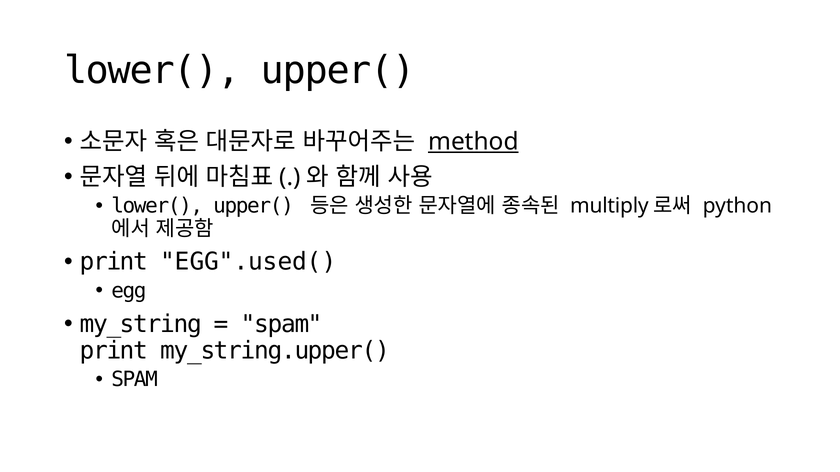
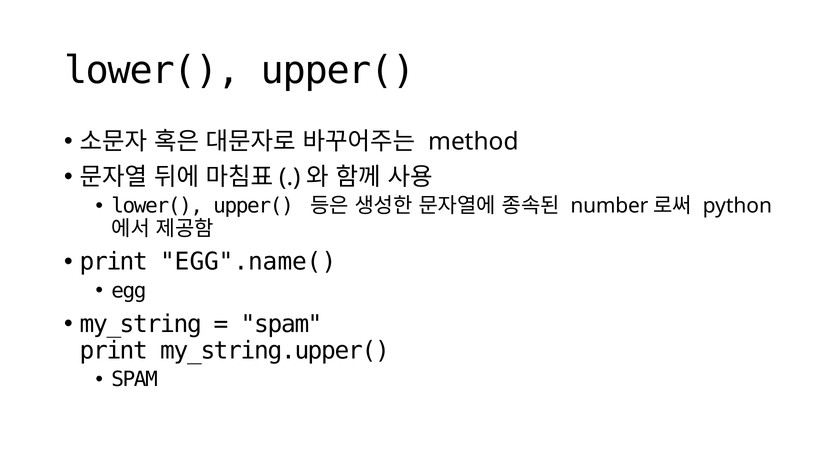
method underline: present -> none (473, 142)
multiply: multiply -> number (609, 206)
EGG".used(: EGG".used( -> EGG".name( (248, 262)
